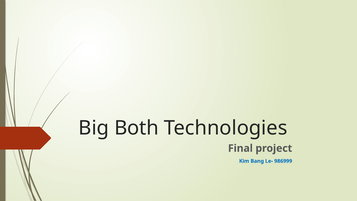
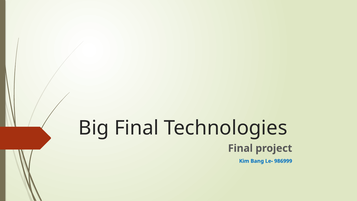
Big Both: Both -> Final (136, 128)
